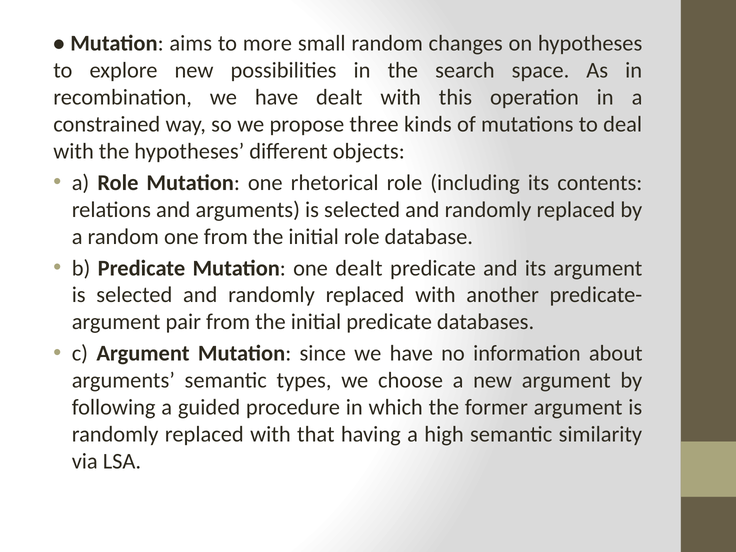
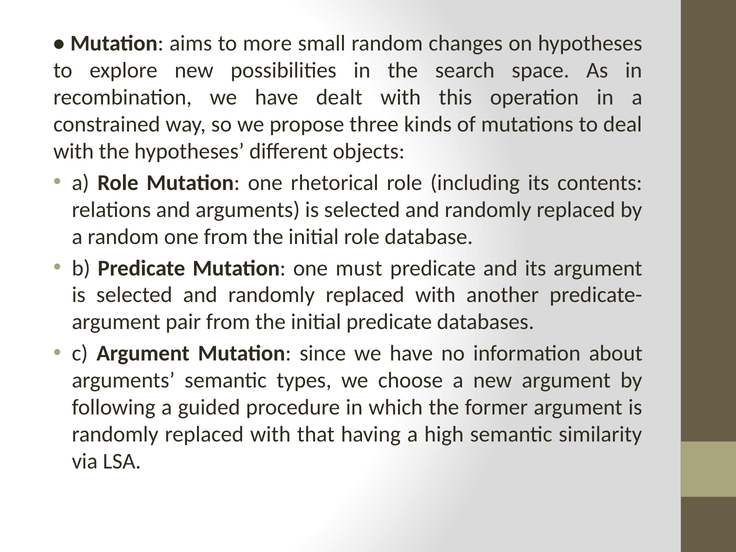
one dealt: dealt -> must (359, 268)
